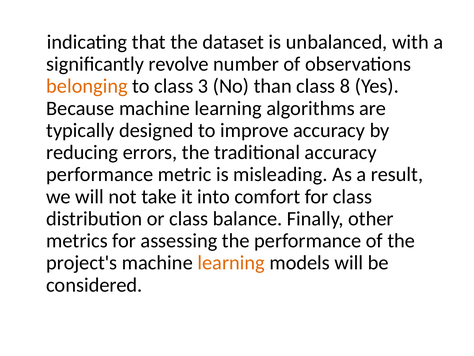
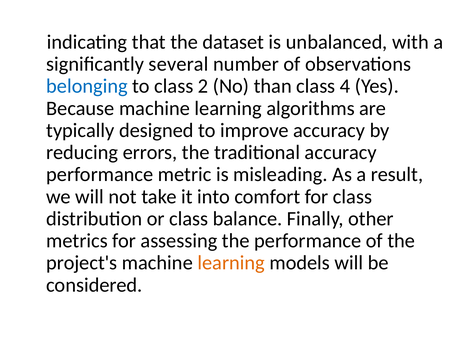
revolve: revolve -> several (179, 64)
belonging colour: orange -> blue (87, 86)
3: 3 -> 2 (203, 86)
8: 8 -> 4 (345, 86)
